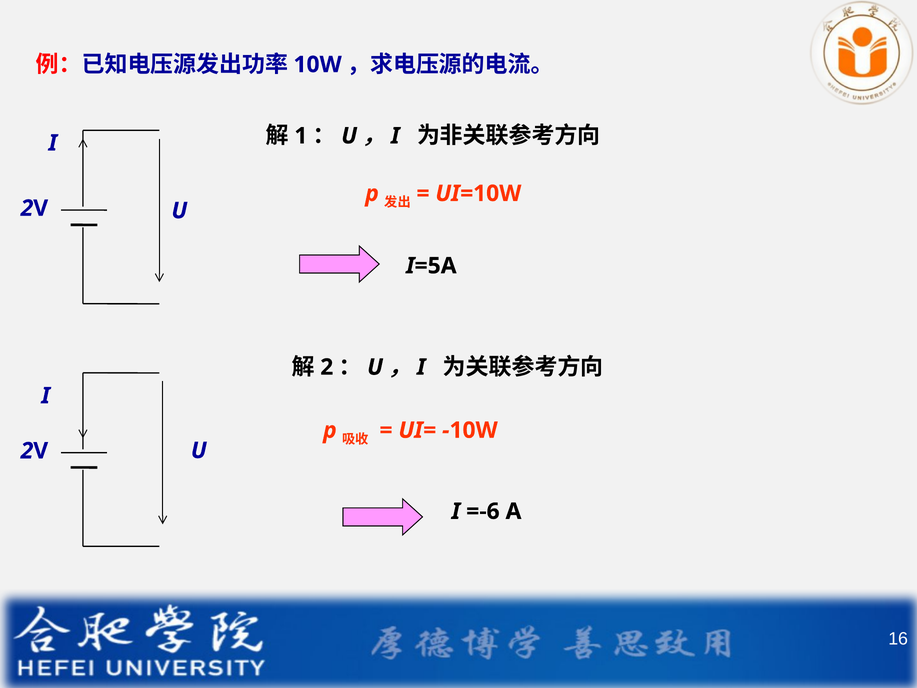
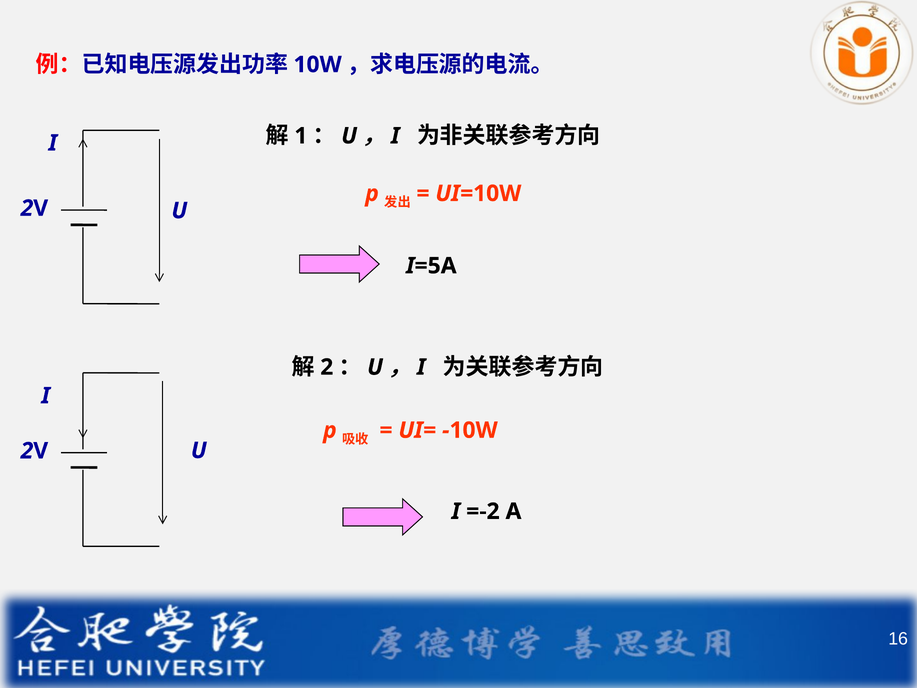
=-6: =-6 -> =-2 (483, 511)
